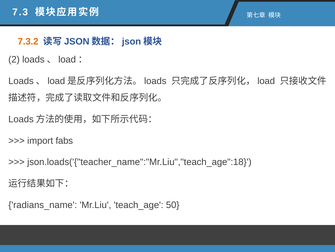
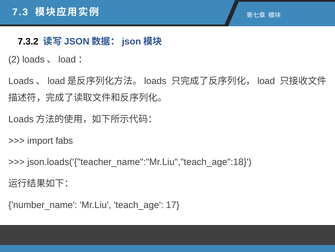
7.3.2 colour: orange -> black (28, 41)
radians_name: radians_name -> number_name (43, 204)
50: 50 -> 17 (173, 204)
